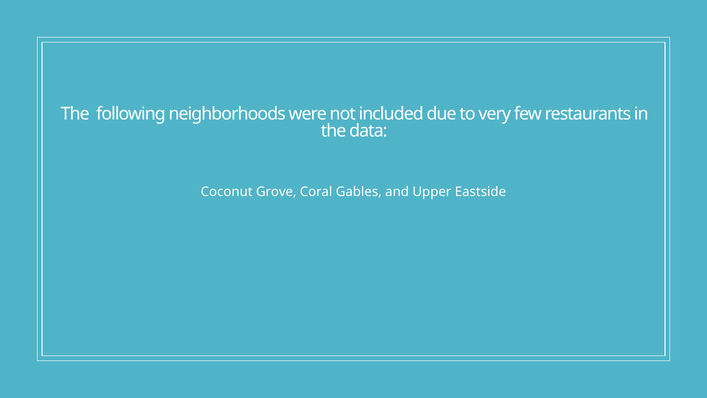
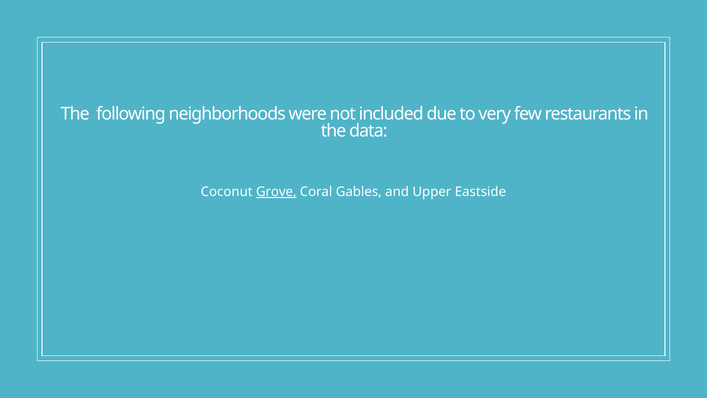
Grove underline: none -> present (276, 192)
